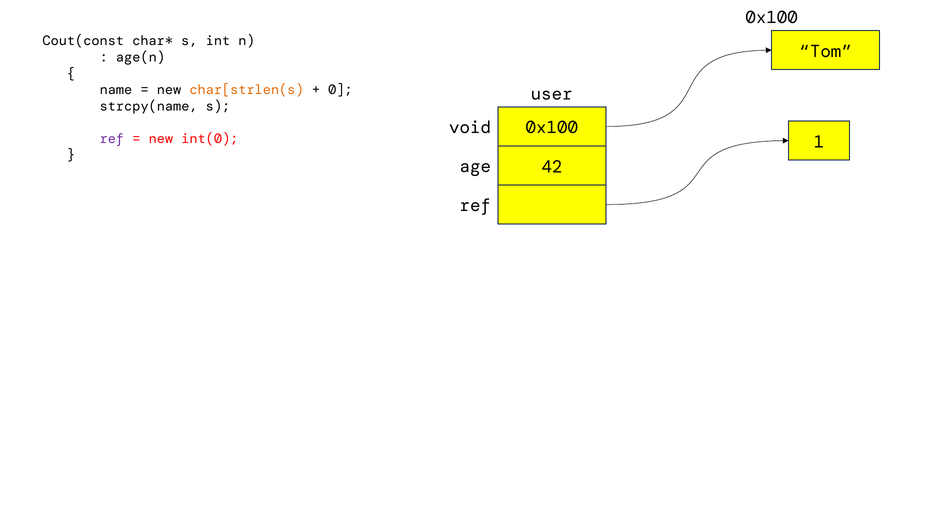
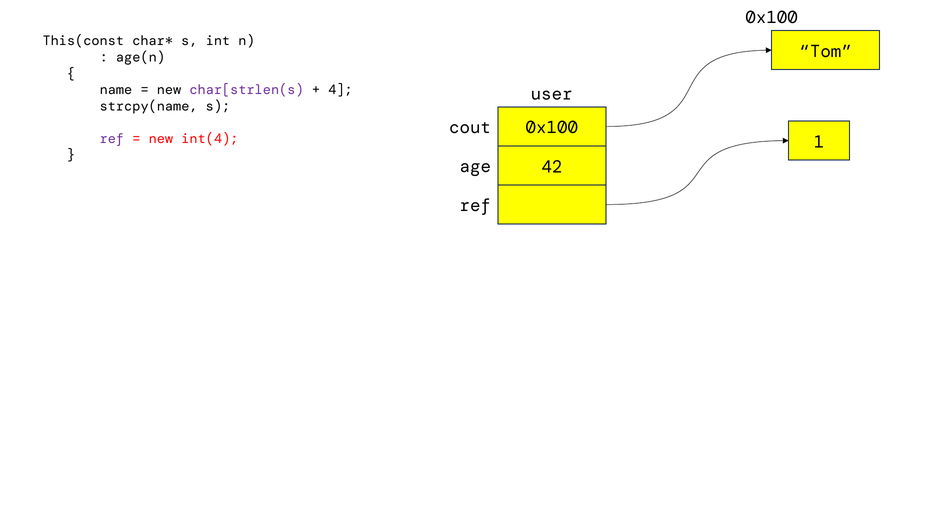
Cout(const: Cout(const -> This(const (83, 41)
char[strlen(s colour: orange -> purple (247, 90)
0: 0 -> 4 (340, 90)
void: void -> cout (470, 128)
int(0: int(0 -> int(4 (210, 139)
